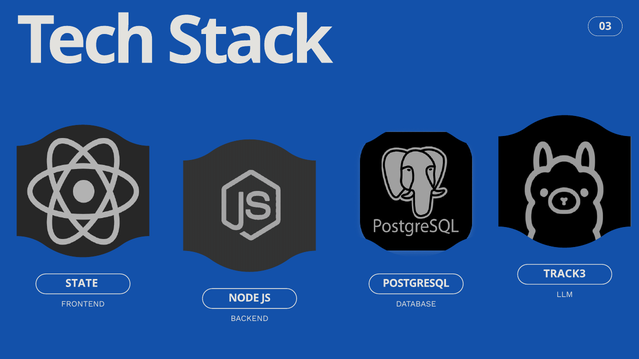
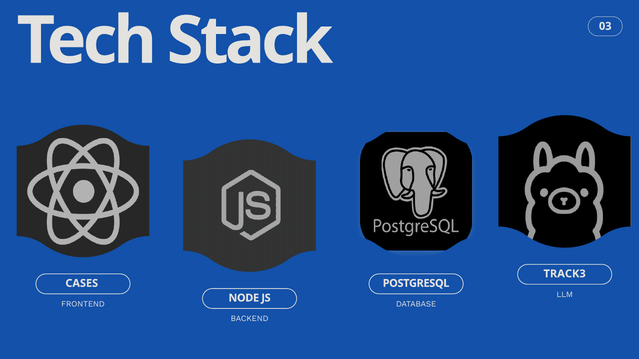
STATE: STATE -> CASES (82, 284)
